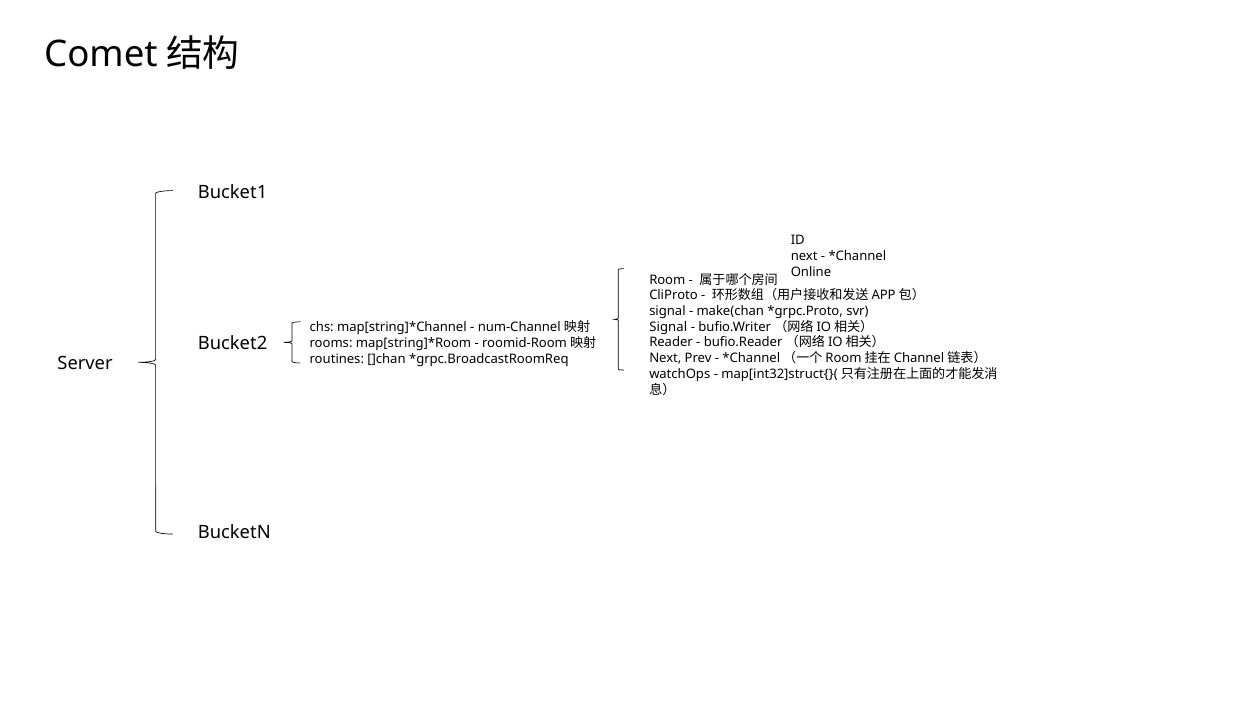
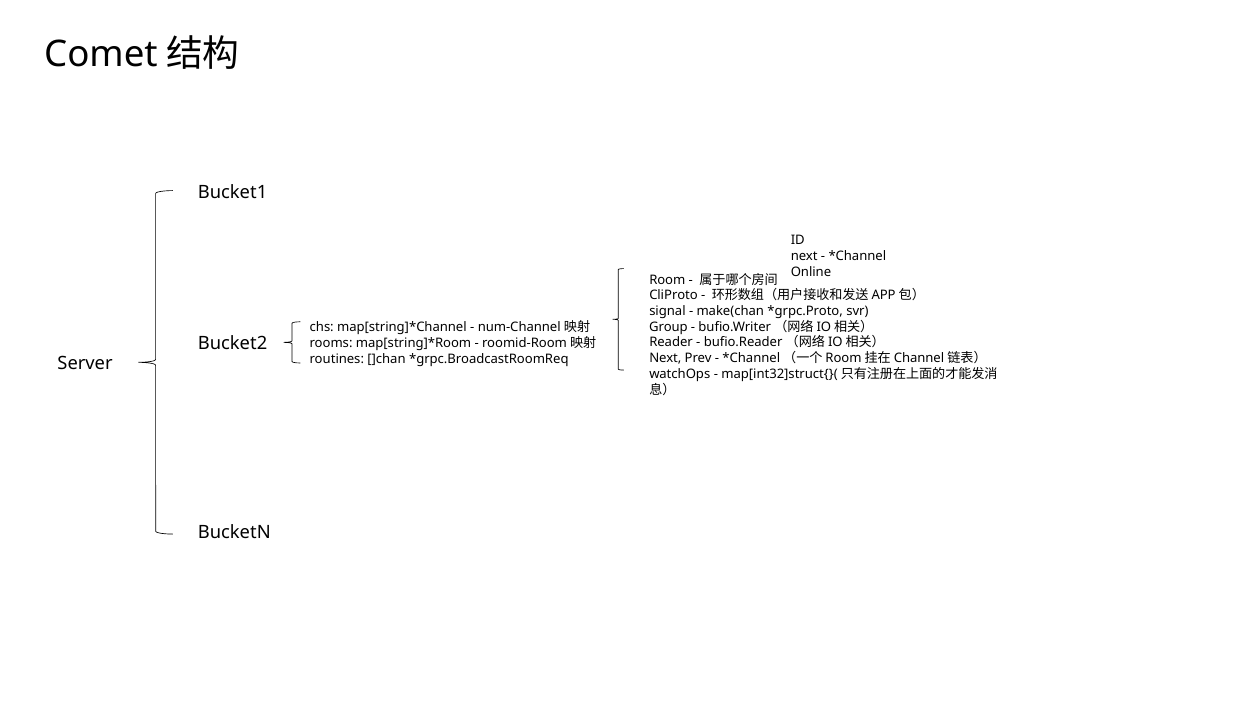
Signal: Signal -> Group (668, 327)
